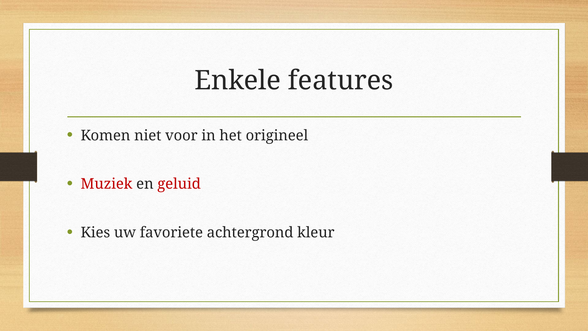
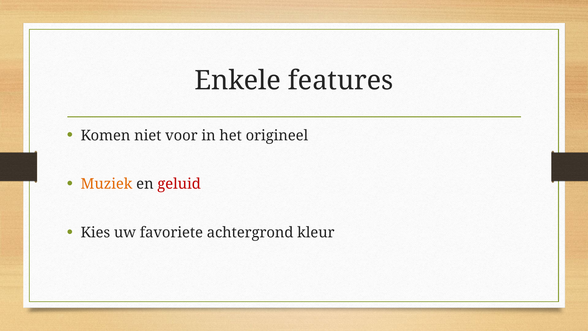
Muziek colour: red -> orange (107, 184)
